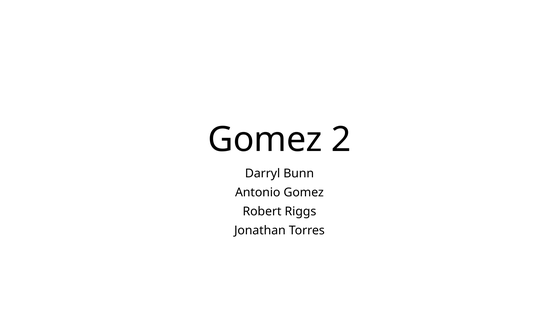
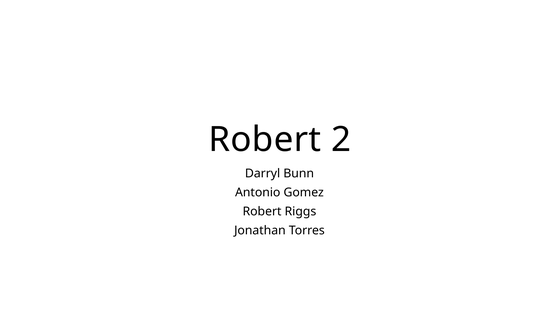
Gomez: Gomez -> Robert (265, 140)
